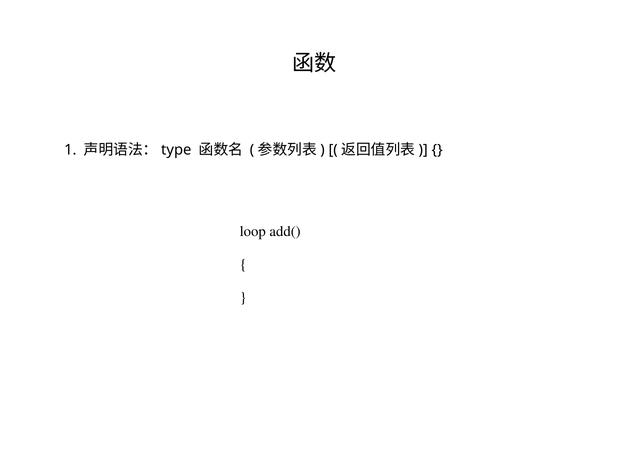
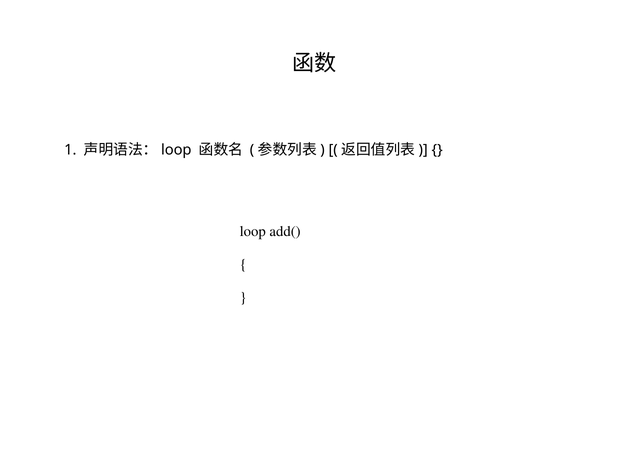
type: type -> loop (176, 150)
